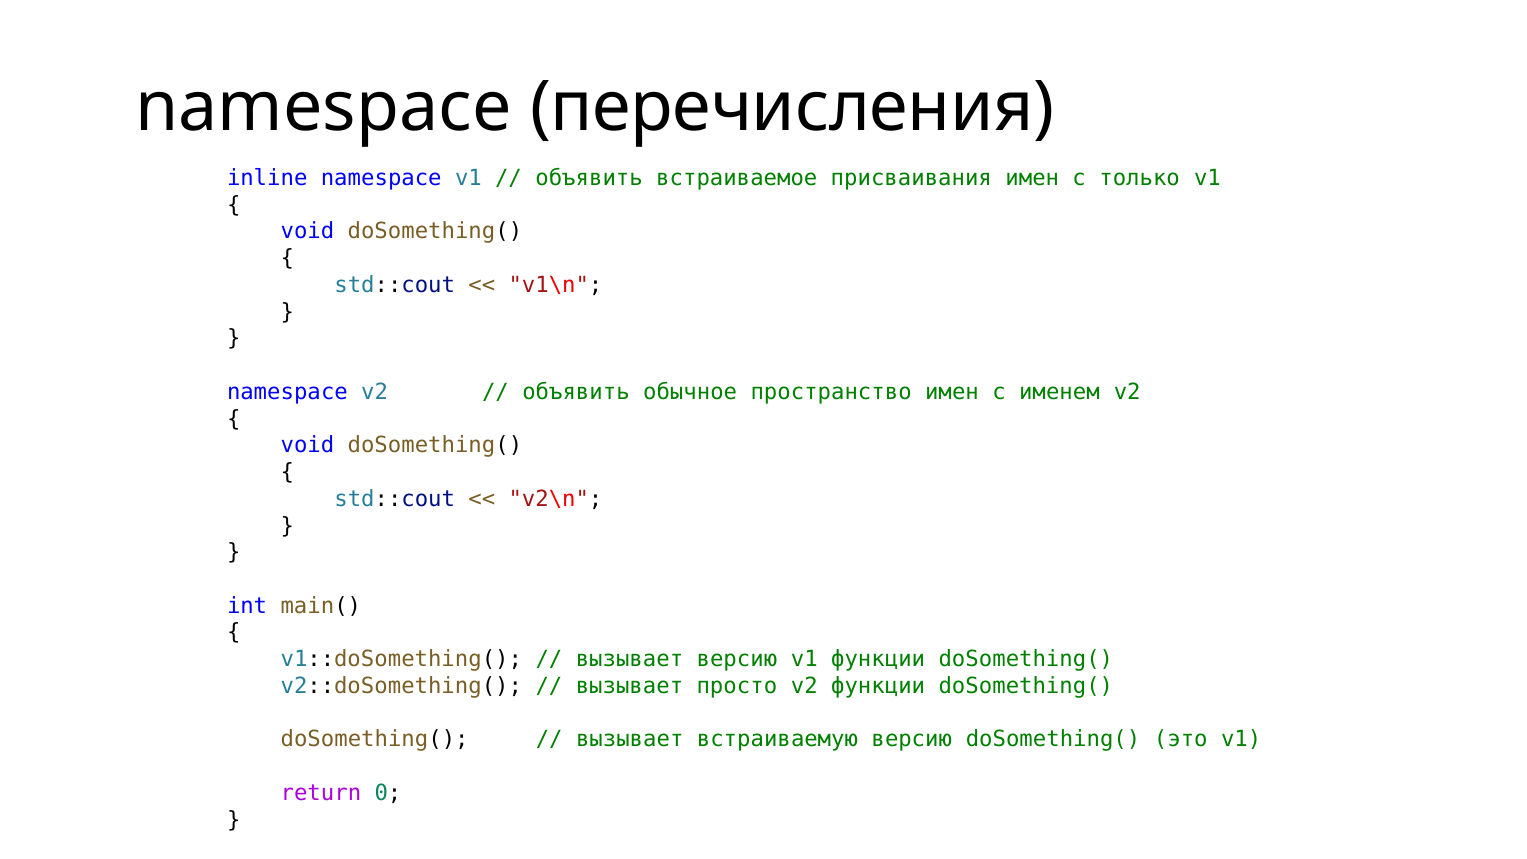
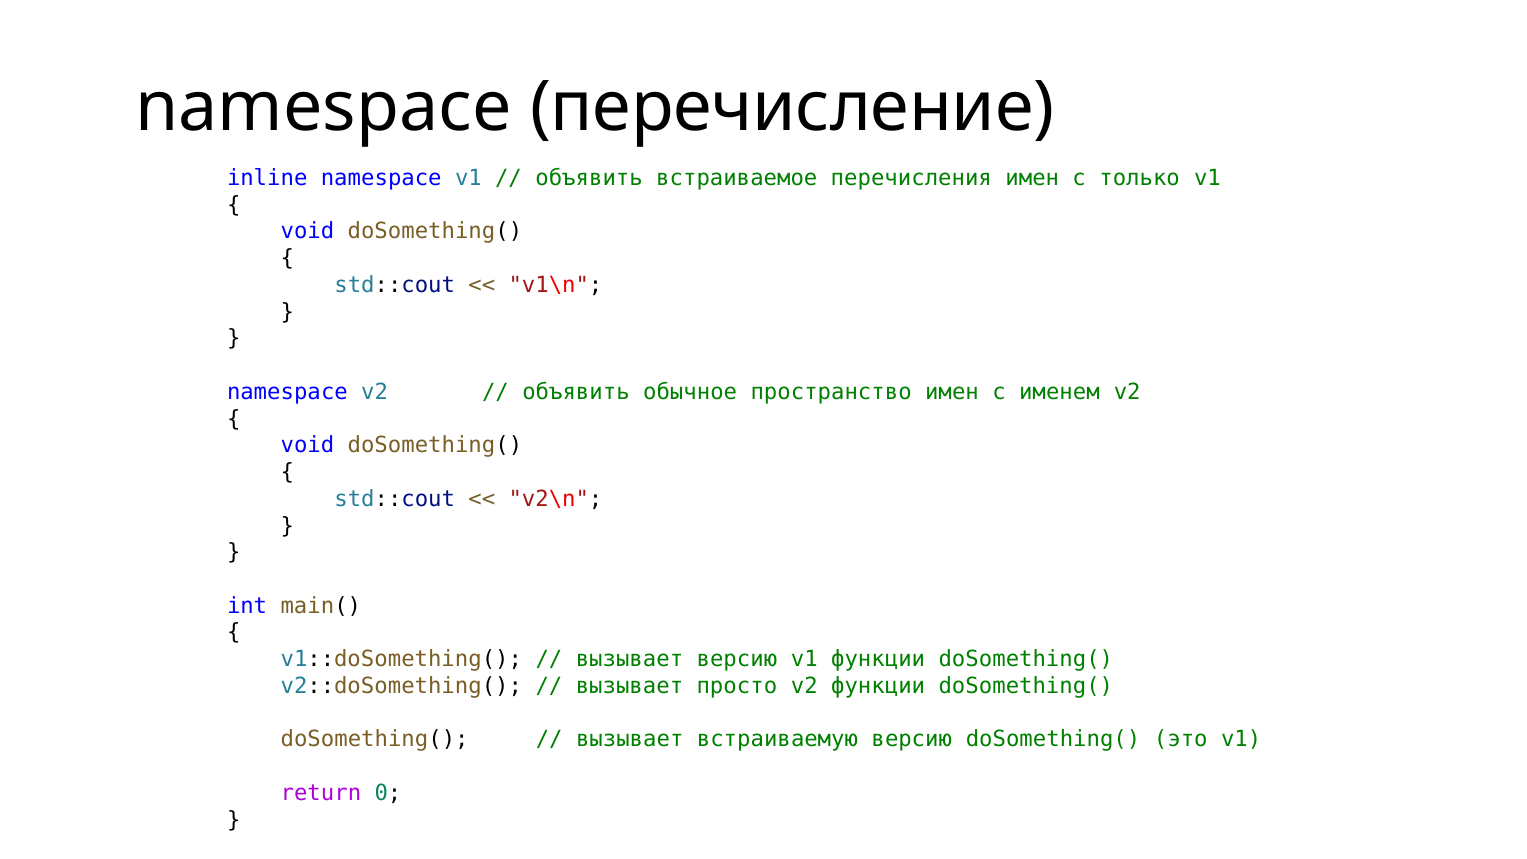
перечисления: перечисления -> перечисление (792, 108)
присваивания: присваивания -> перечисления (911, 178)
